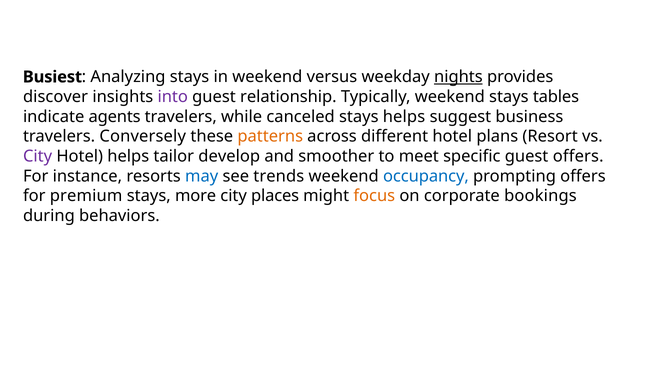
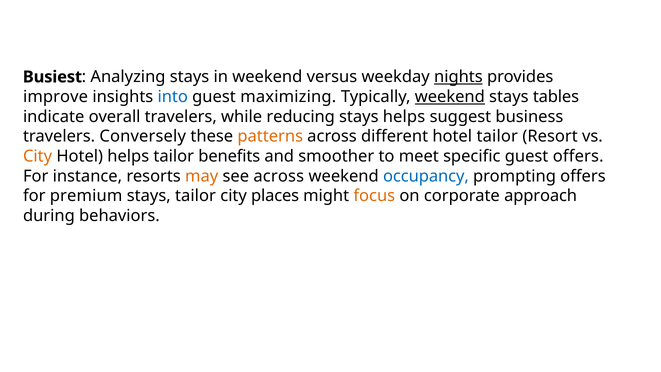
discover: discover -> improve (56, 97)
into colour: purple -> blue (173, 97)
relationship: relationship -> maximizing (288, 97)
weekend underline: none -> present (450, 97)
agents: agents -> overall (115, 117)
canceled: canceled -> reducing (301, 117)
hotel plans: plans -> tailor (497, 136)
City colour: purple -> orange (38, 156)
develop: develop -> benefits (229, 156)
may colour: blue -> orange (202, 176)
see trends: trends -> across (279, 176)
stays more: more -> tailor (195, 196)
bookings: bookings -> approach (541, 196)
